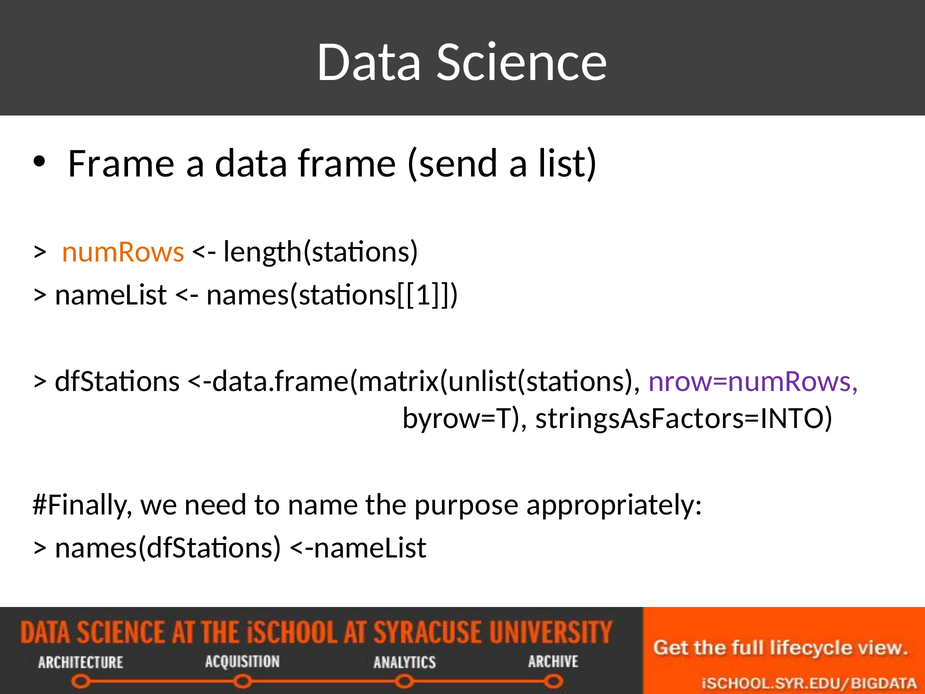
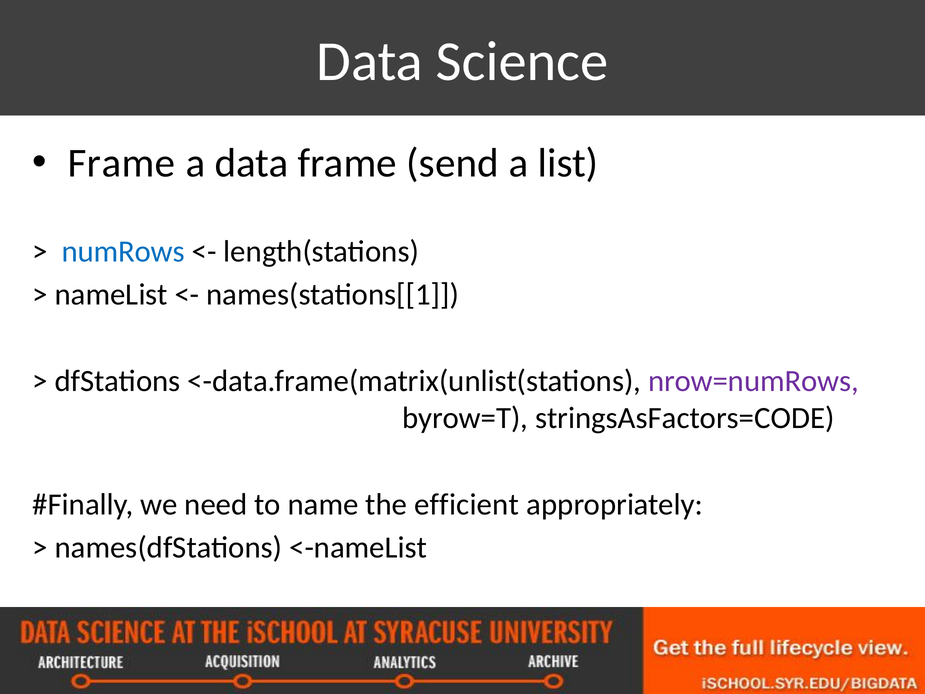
numRows colour: orange -> blue (123, 251)
stringsAsFactors=INTO: stringsAsFactors=INTO -> stringsAsFactors=CODE (685, 418)
purpose: purpose -> efficient (467, 504)
